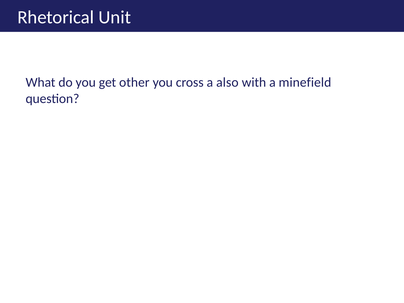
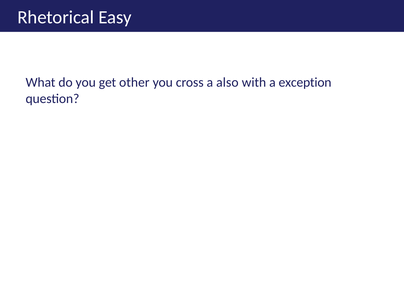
Unit: Unit -> Easy (115, 17)
minefield: minefield -> exception (305, 82)
